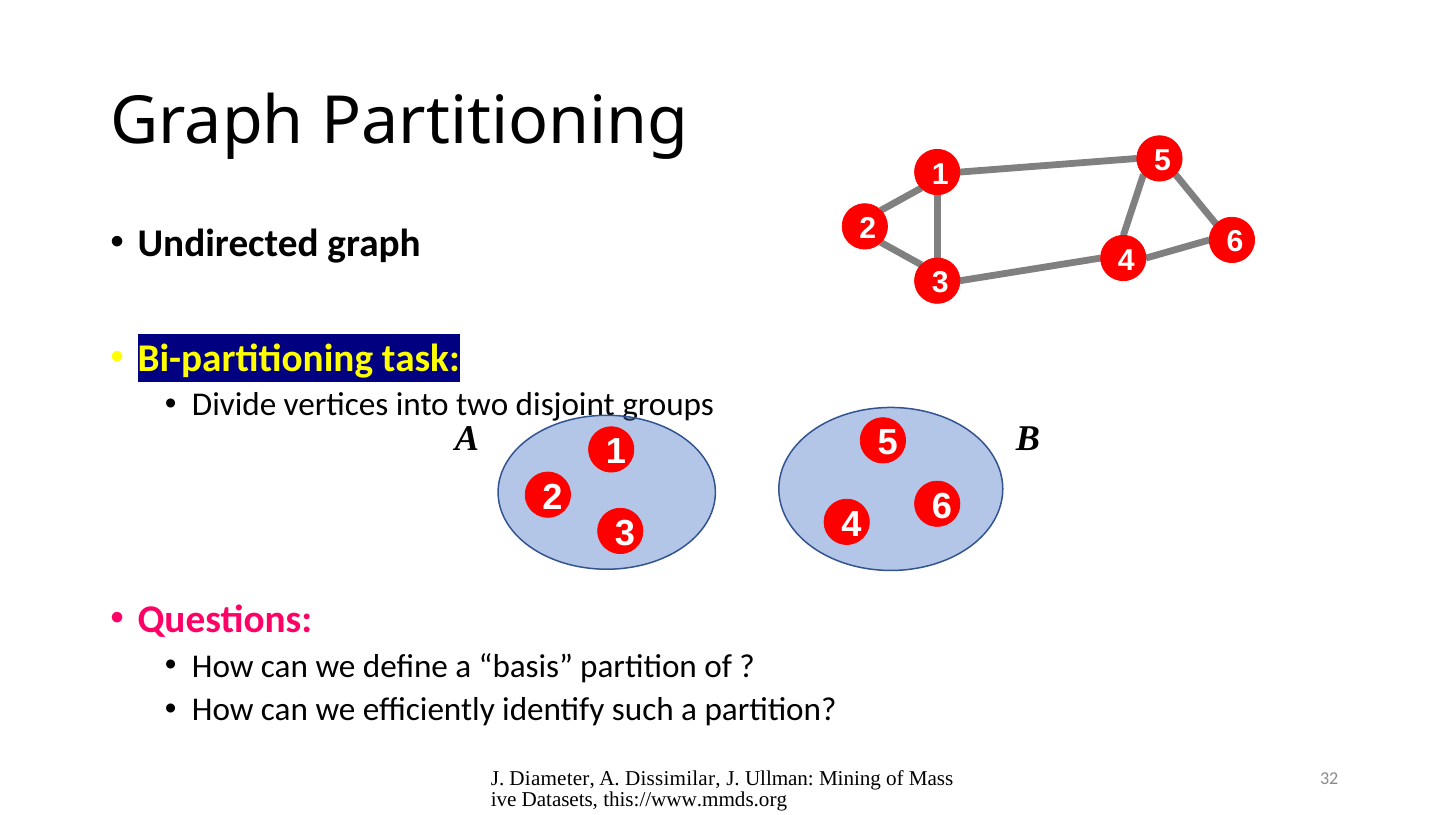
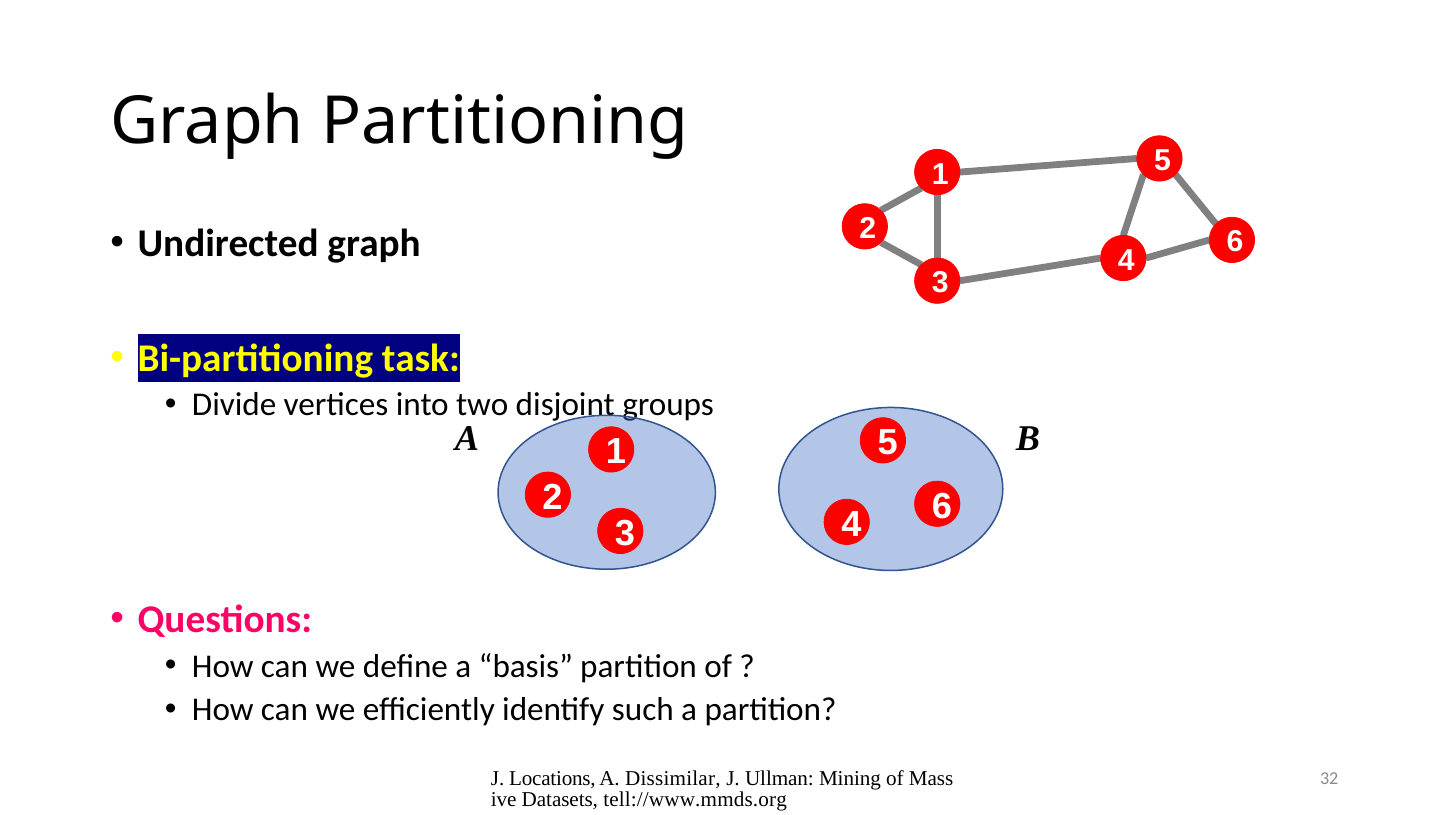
Diameter: Diameter -> Locations (552, 779)
this://www.mmds.org: this://www.mmds.org -> tell://www.mmds.org (695, 800)
